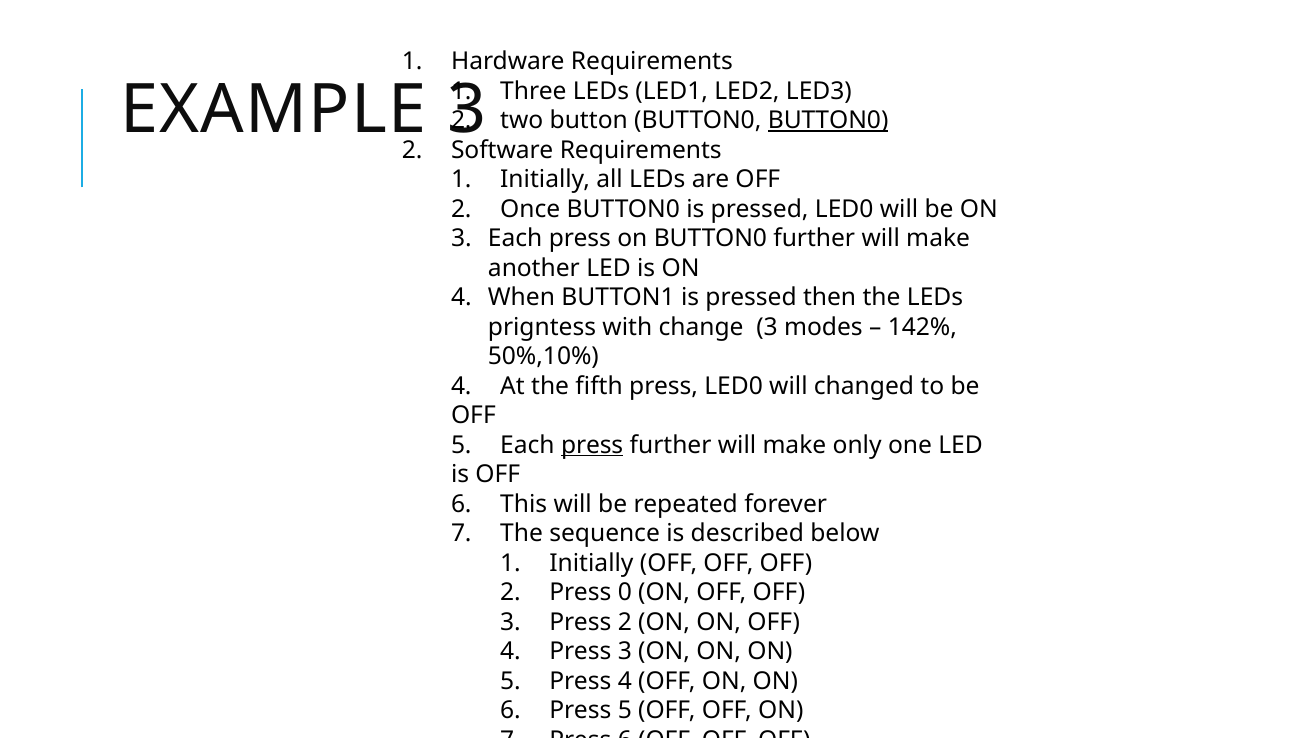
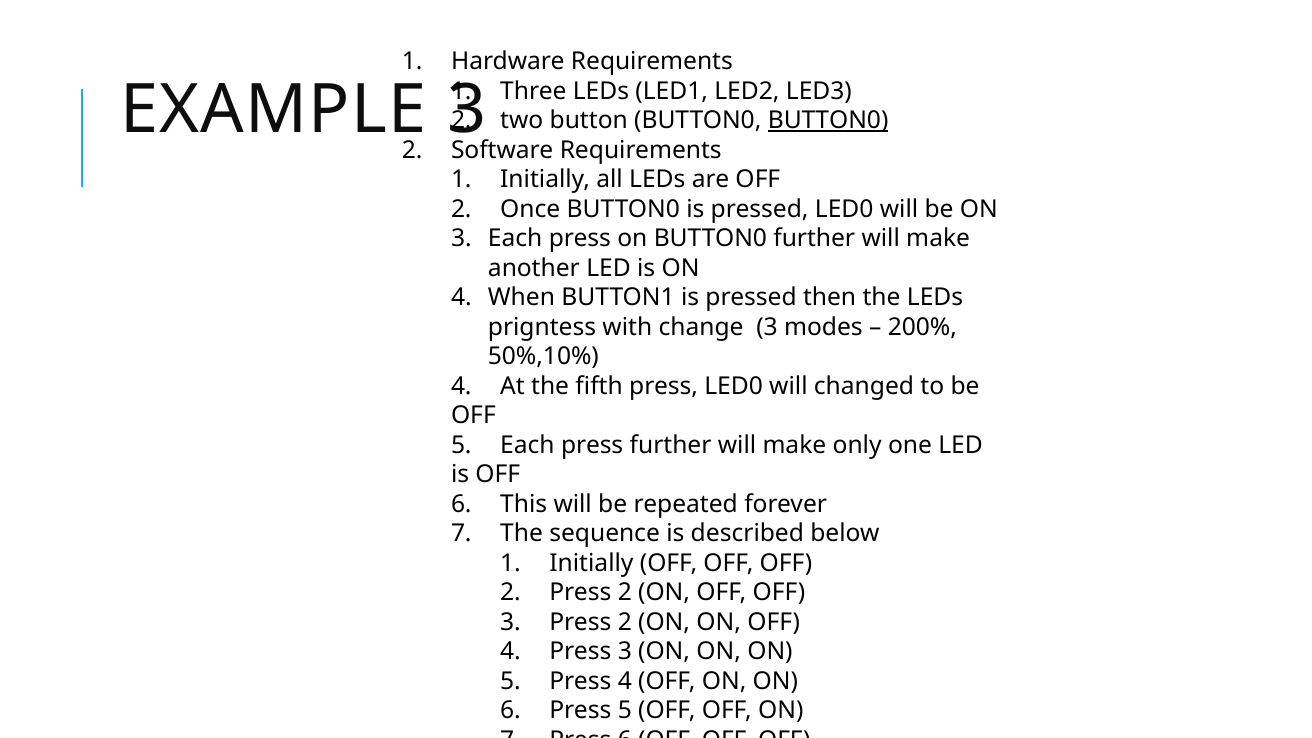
142%: 142% -> 200% (922, 327)
press underline: present -> none (592, 445)
2 Press 0: 0 -> 2 (625, 593)
